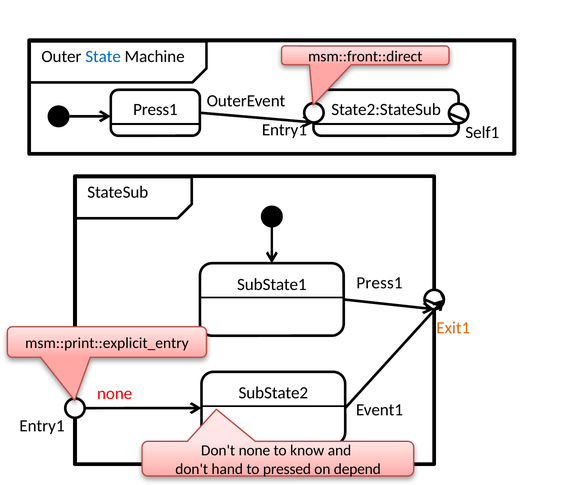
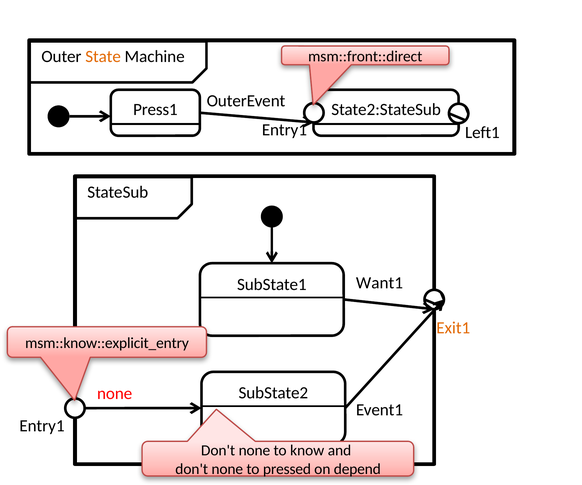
State colour: blue -> orange (103, 56)
Self1: Self1 -> Left1 (482, 132)
Press1: Press1 -> Want1 (379, 283)
msm::print::explicit_entry: msm::print::explicit_entry -> msm::know::explicit_entry (107, 343)
hand: hand -> none (227, 469)
